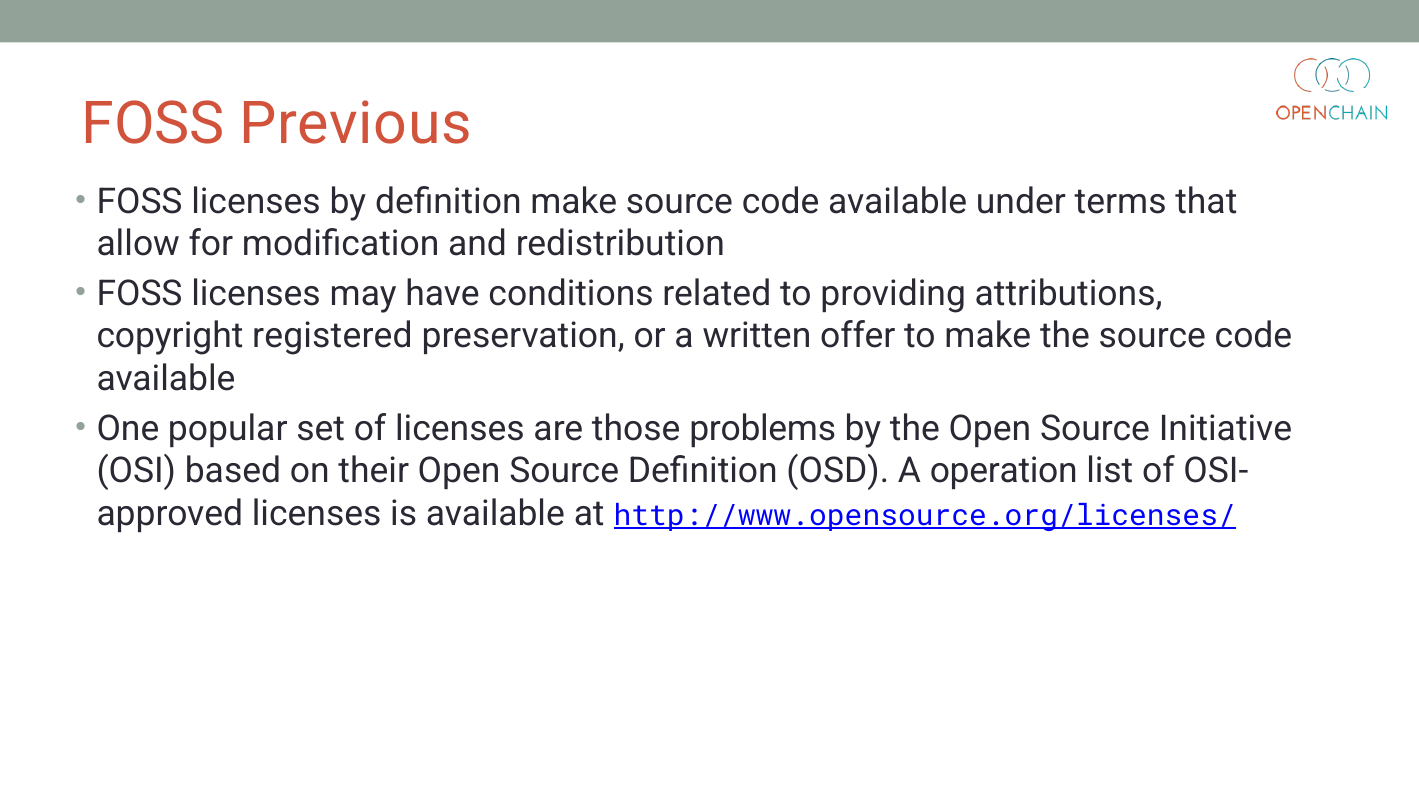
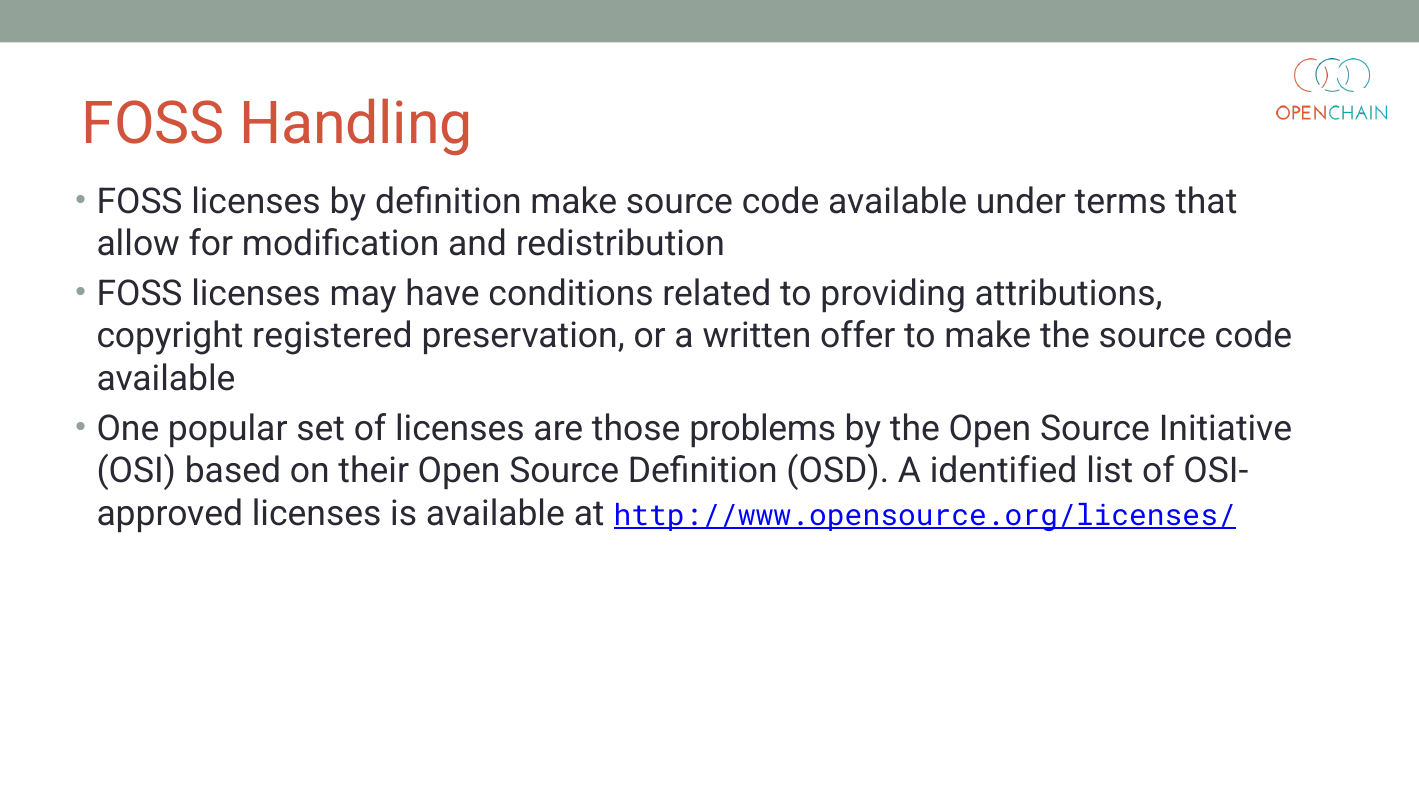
Previous: Previous -> Handling (356, 124)
operation: operation -> identified (1004, 471)
